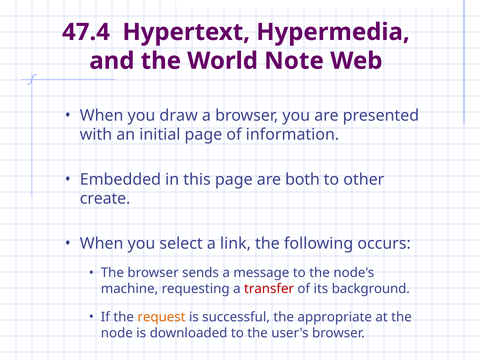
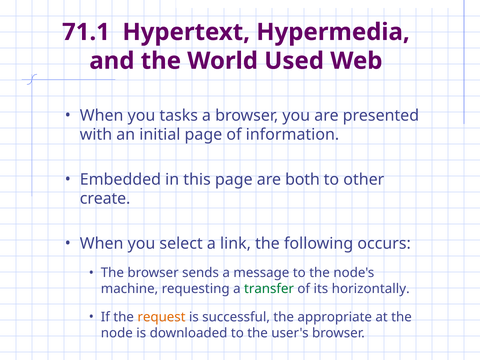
47.4: 47.4 -> 71.1 (86, 32)
Note: Note -> Used (294, 61)
draw: draw -> tasks (179, 116)
transfer colour: red -> green (269, 289)
background: background -> horizontally (371, 289)
